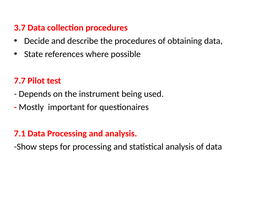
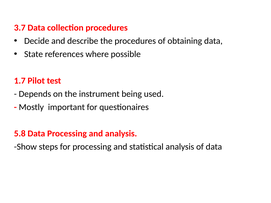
7.7: 7.7 -> 1.7 (20, 81)
7.1: 7.1 -> 5.8 (20, 134)
